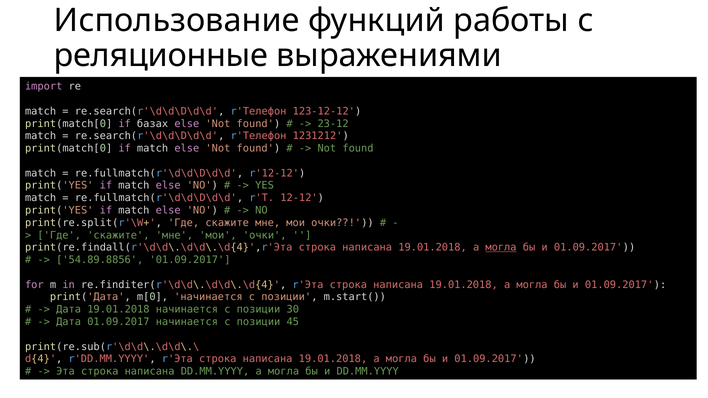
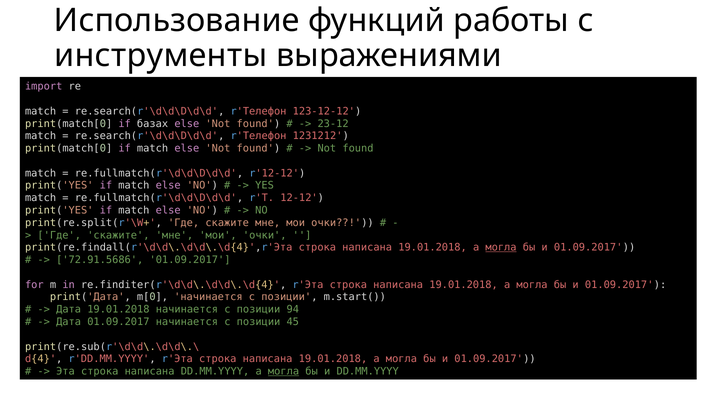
реляционные: реляционные -> инструменты (161, 56)
54.89.8856: 54.89.8856 -> 72.91.5686 (100, 260)
30: 30 -> 94 (293, 310)
могла underline: none -> present (284, 372)
